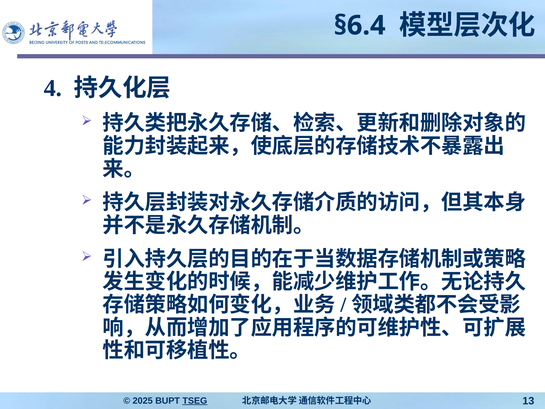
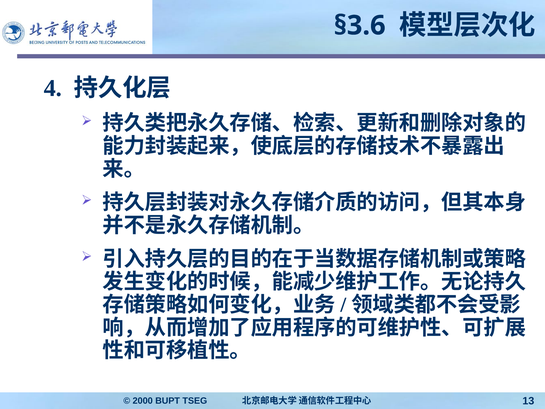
§6.4: §6.4 -> §3.6 (360, 25)
2025: 2025 -> 2000 (143, 401)
TSEG underline: present -> none (195, 401)
